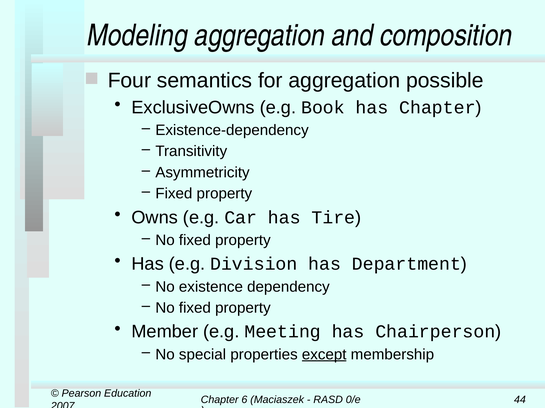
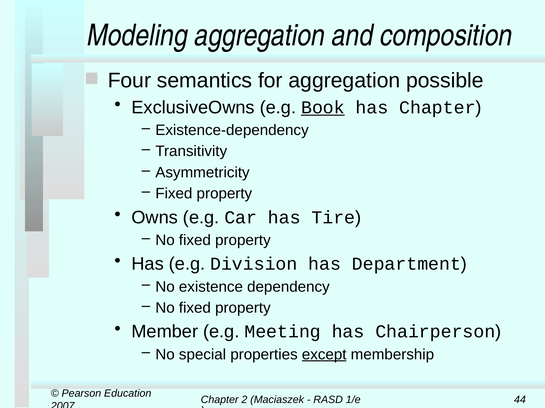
Book underline: none -> present (323, 108)
6: 6 -> 2 (244, 400)
0/e: 0/e -> 1/e (353, 400)
